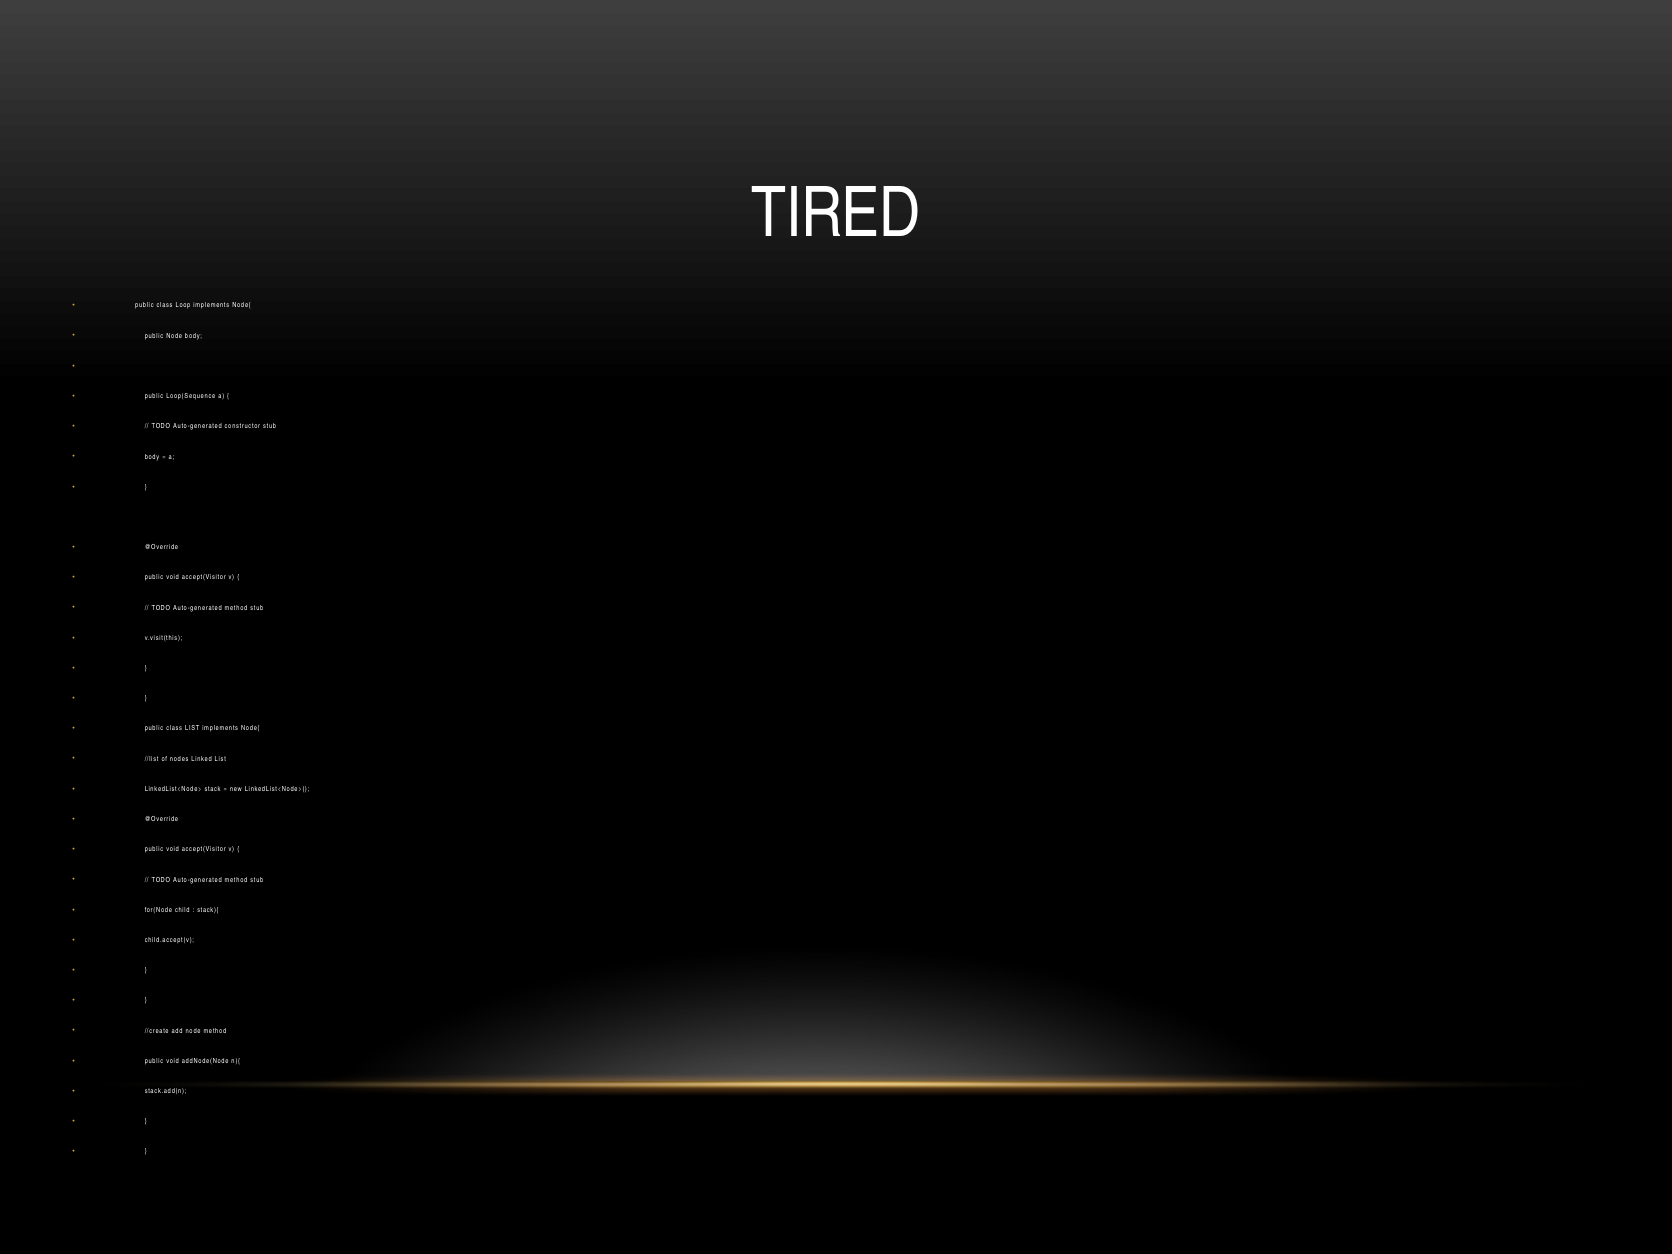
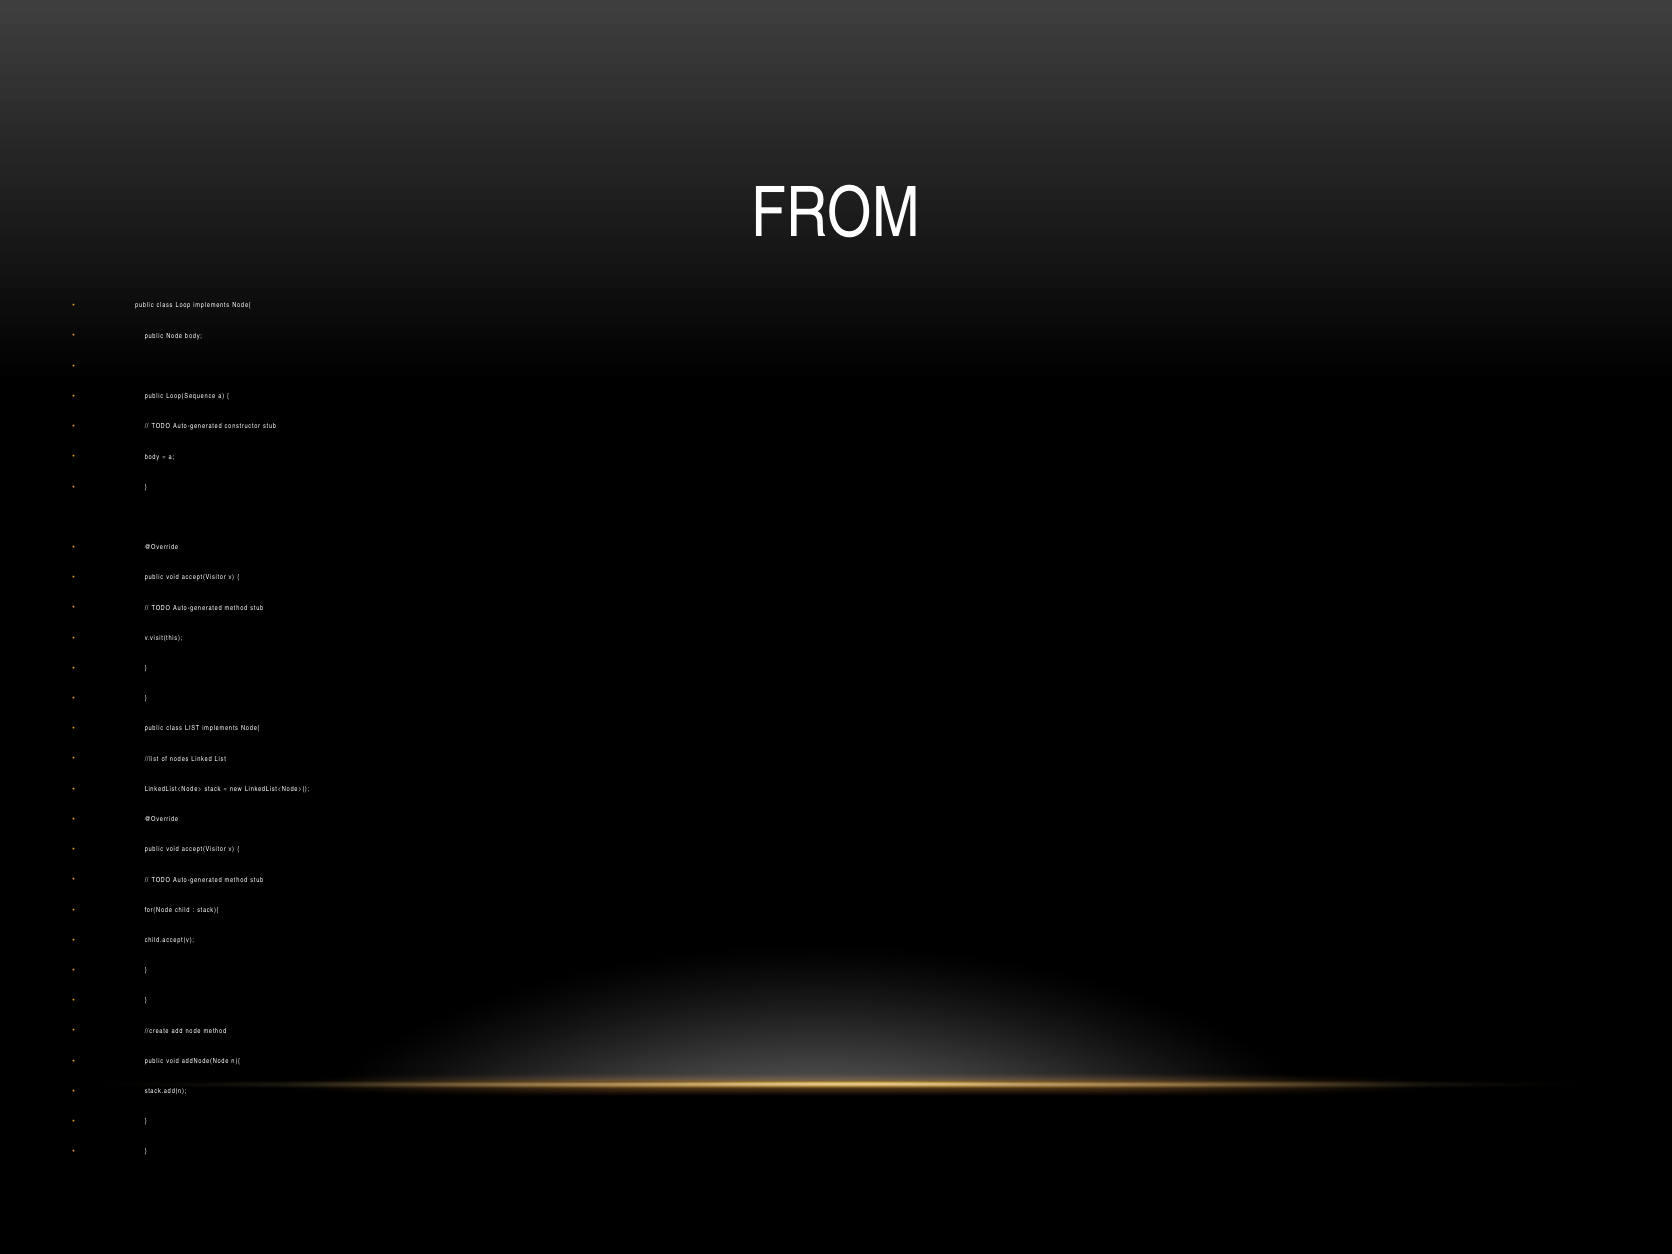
TIRED: TIRED -> FROM (836, 214)
